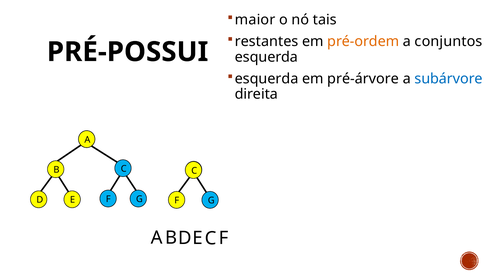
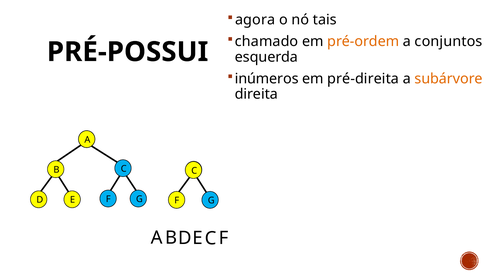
maior: maior -> agora (255, 20)
restantes: restantes -> chamado (267, 41)
esquerda: esquerda -> inúmeros (267, 79)
pré-árvore: pré-árvore -> pré-direita (363, 79)
subárvore colour: blue -> orange (449, 79)
